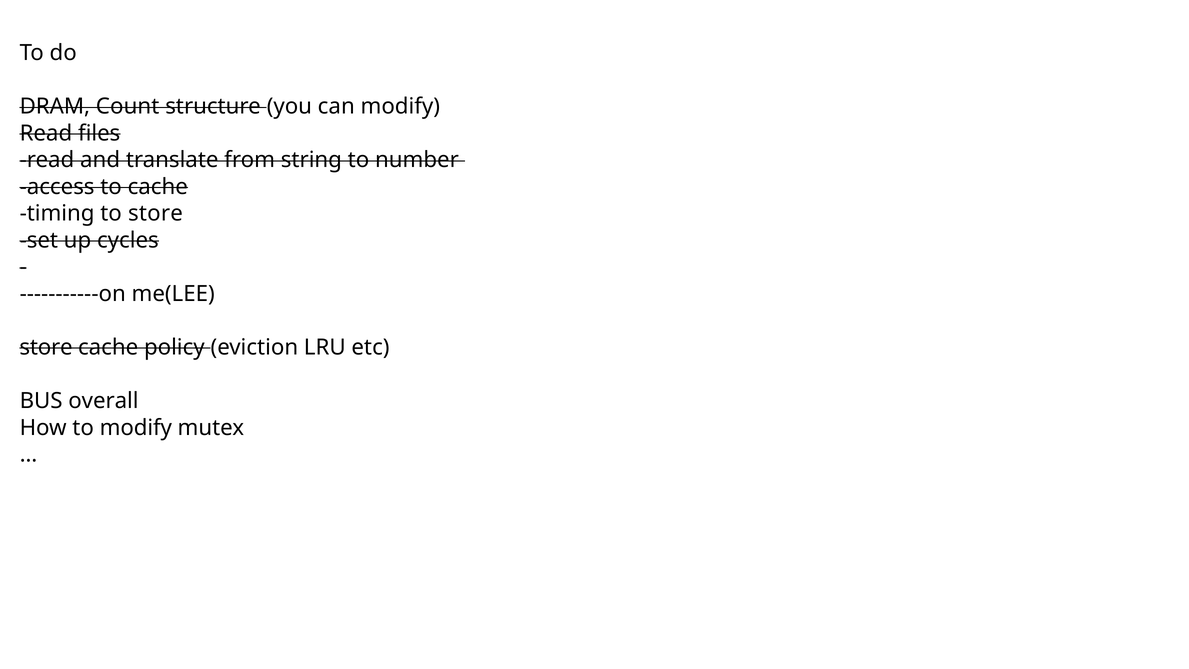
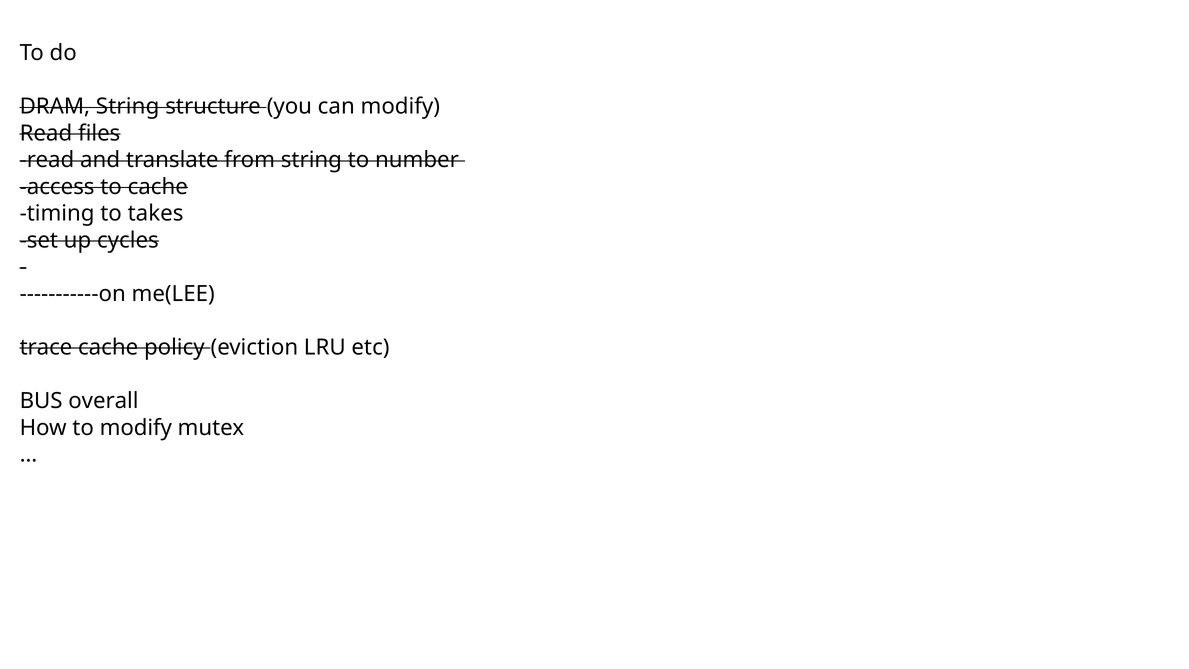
DRAM Count: Count -> String (128, 106)
to store: store -> takes (156, 214)
store: store -> trace (46, 347)
